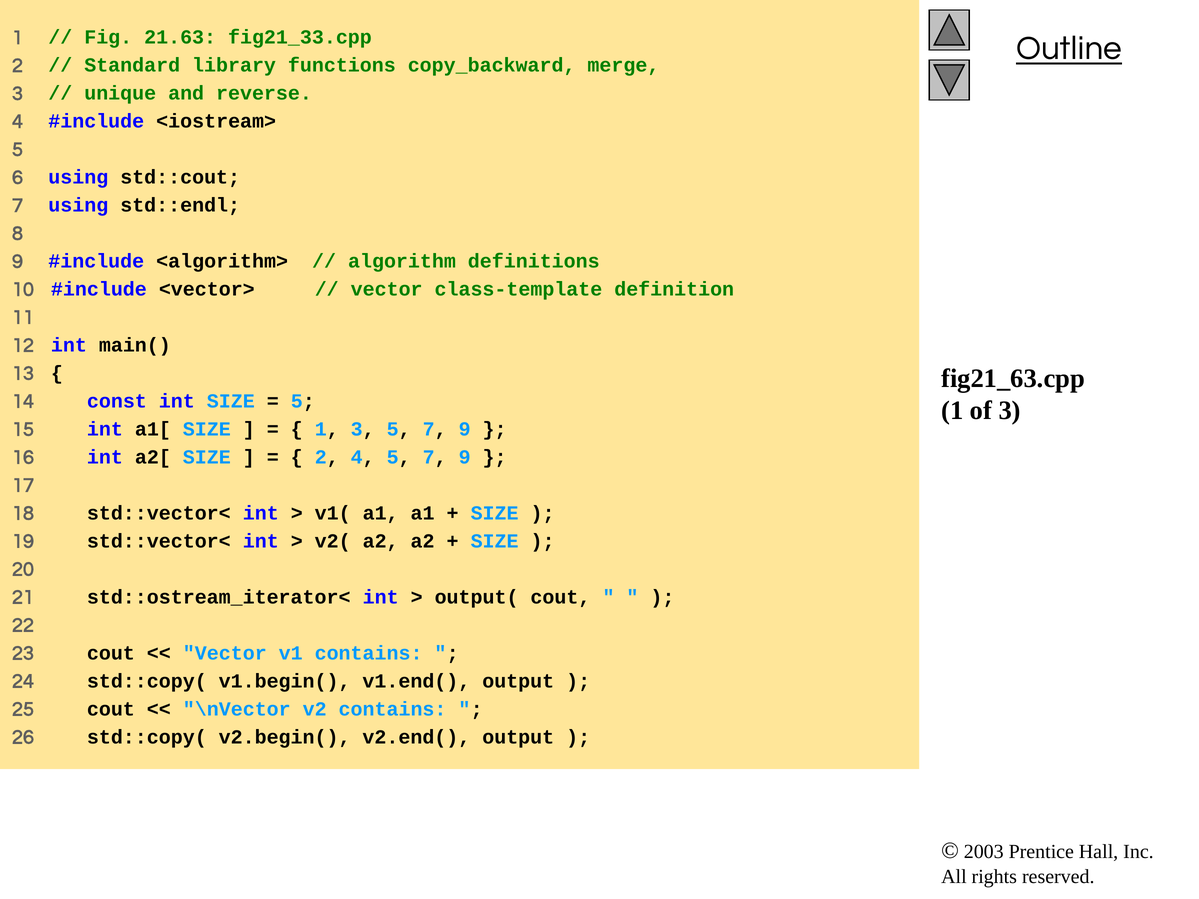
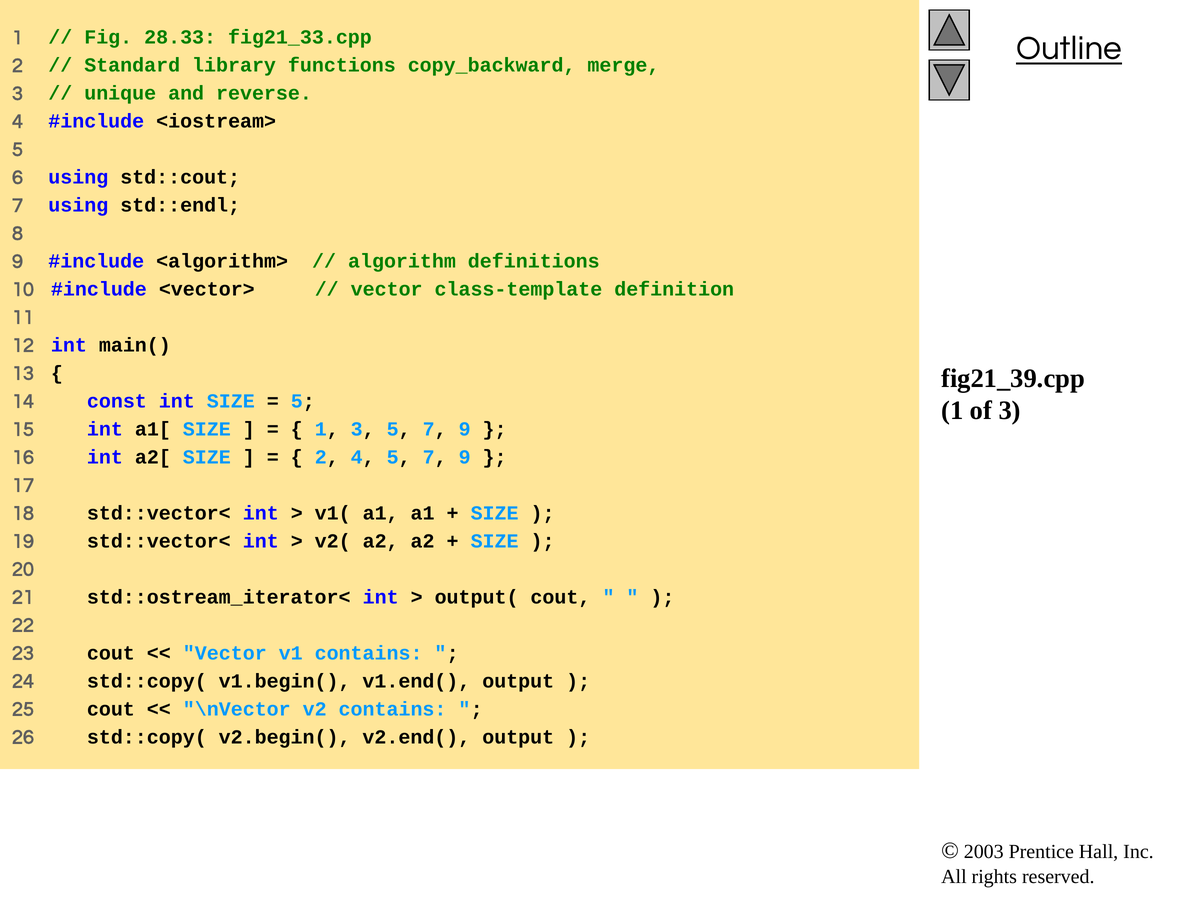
21.63: 21.63 -> 28.33 (180, 37)
fig21_63.cpp: fig21_63.cpp -> fig21_39.cpp (1013, 379)
